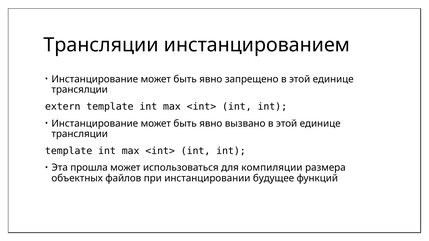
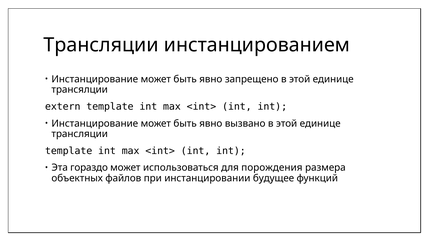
прошла: прошла -> гораздо (89, 168)
компиляции: компиляции -> порождения (272, 168)
